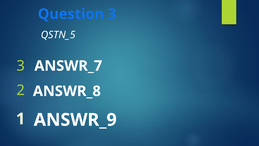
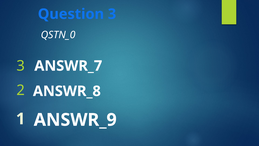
QSTN_5: QSTN_5 -> QSTN_0 (58, 35)
